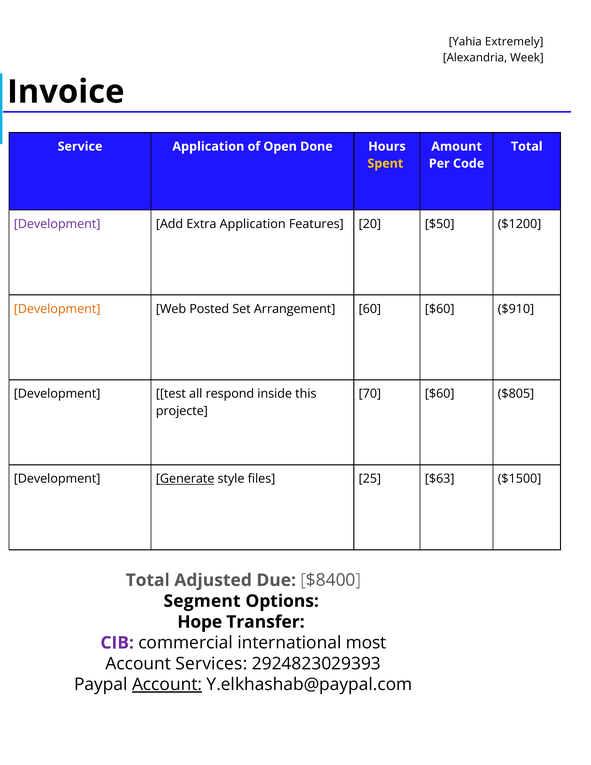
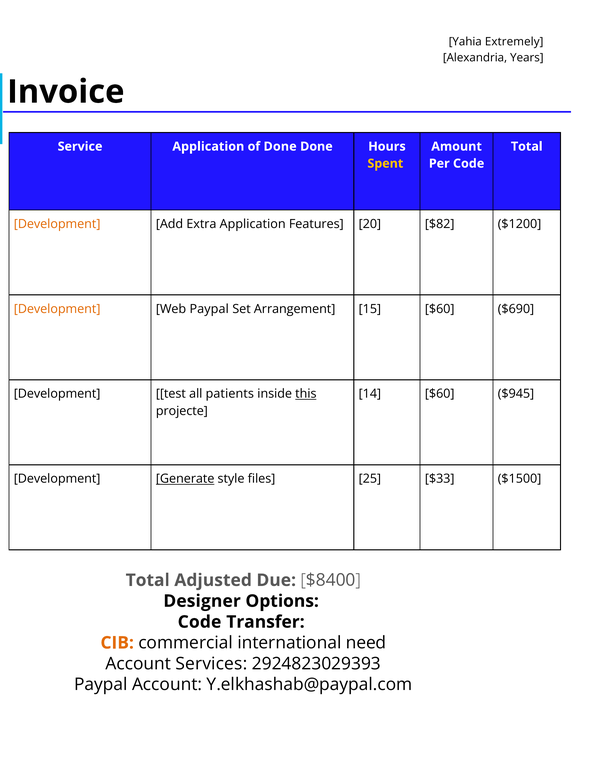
Week: Week -> Years (527, 58)
of Open: Open -> Done (280, 146)
Development colour: purple -> orange (57, 224)
$50: $50 -> $82 (440, 224)
Web Posted: Posted -> Paypal (209, 309)
60: 60 -> 15 (370, 309)
$910: $910 -> $690 (516, 309)
respond: respond -> patients (230, 394)
this underline: none -> present (306, 394)
70: 70 -> 14 (370, 394)
$805: $805 -> $945 (516, 394)
$63: $63 -> $33 (440, 479)
Segment: Segment -> Designer (202, 601)
Hope: Hope -> Code (200, 622)
CIB colour: purple -> orange (117, 643)
most: most -> need (366, 643)
Account underline: present -> none (167, 684)
